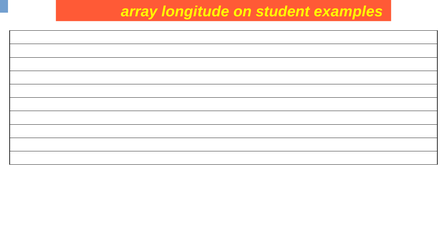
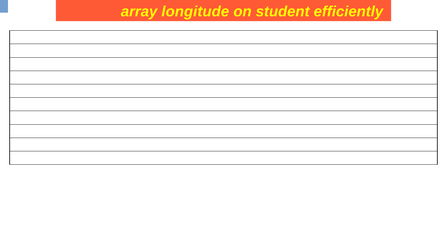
examples: examples -> efficiently (348, 12)
